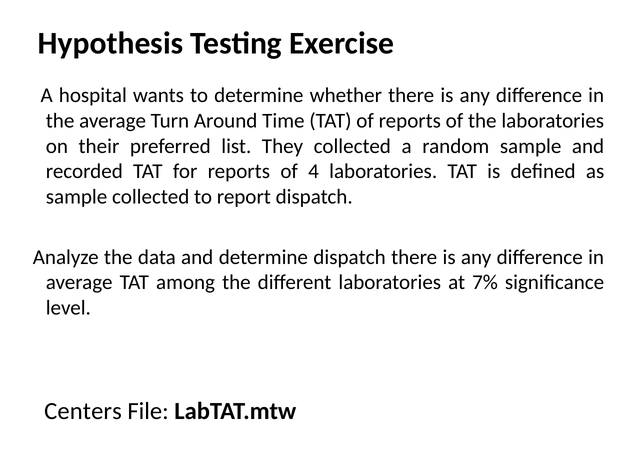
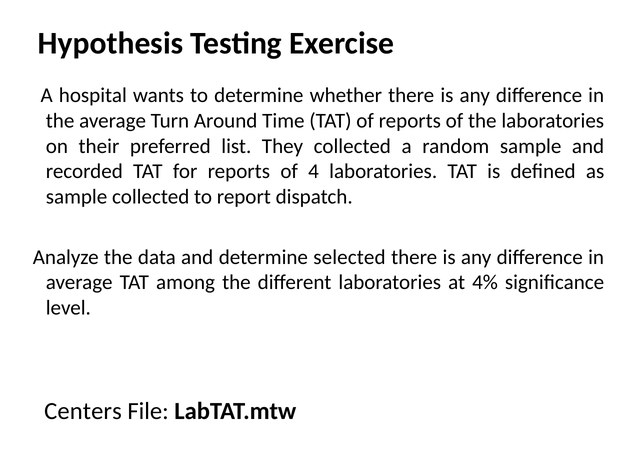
determine dispatch: dispatch -> selected (350, 257)
7%: 7% -> 4% (485, 282)
